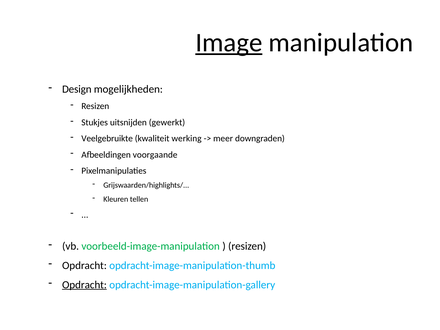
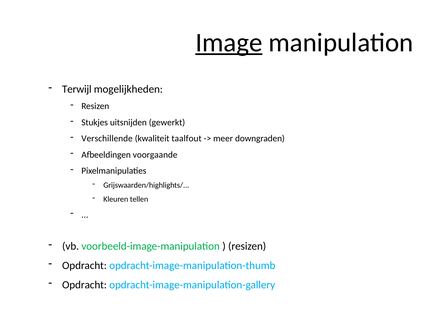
Design: Design -> Terwijl (77, 89)
Veelgebruikte: Veelgebruikte -> Verschillende (107, 139)
werking: werking -> taalfout (187, 139)
Opdracht underline: present -> none (84, 285)
